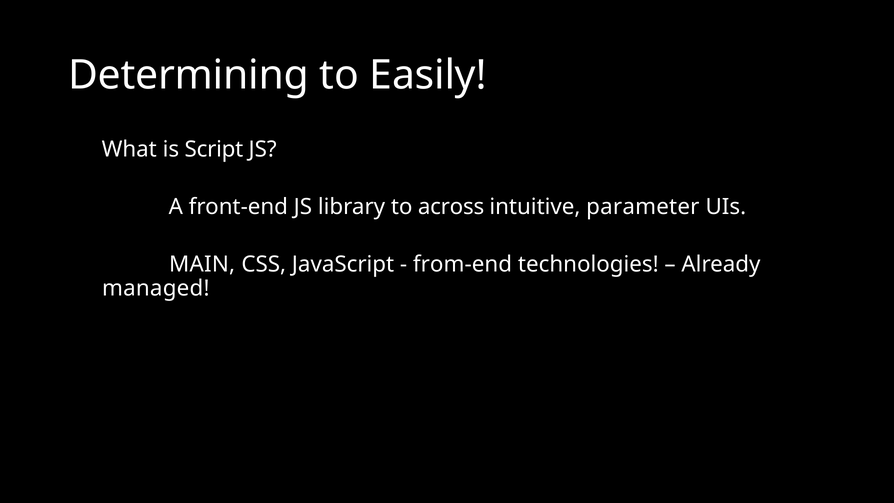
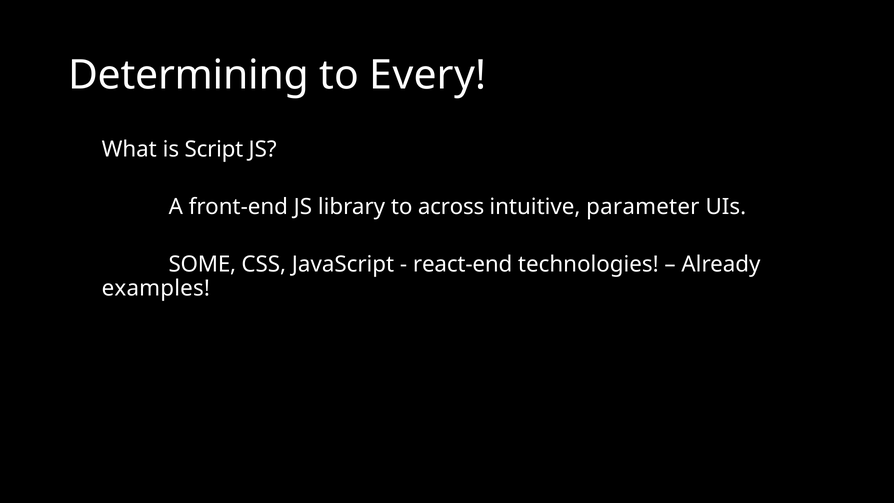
Easily: Easily -> Every (428, 75)
MAIN: MAIN -> SOME (202, 264)
from-end: from-end -> react-end (463, 264)
managed: managed -> examples (156, 288)
